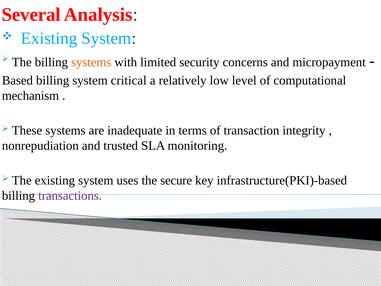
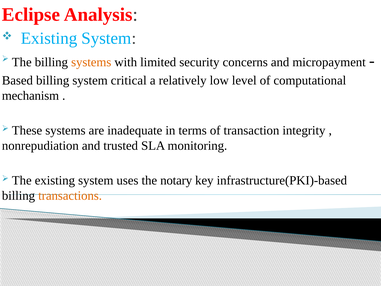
Several: Several -> Eclipse (31, 15)
secure: secure -> notary (176, 180)
transactions colour: purple -> orange (70, 195)
